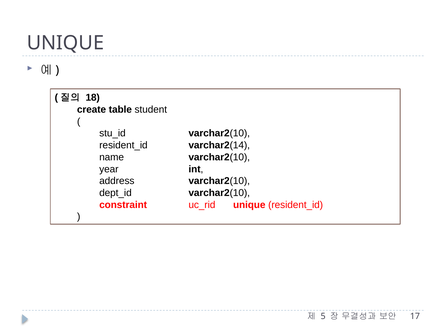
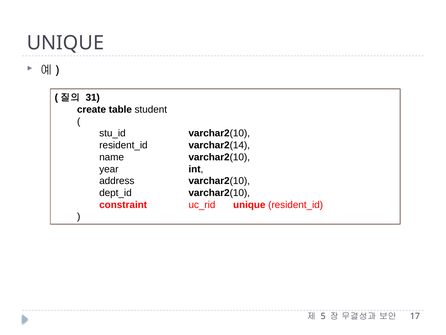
18: 18 -> 31 (93, 97)
